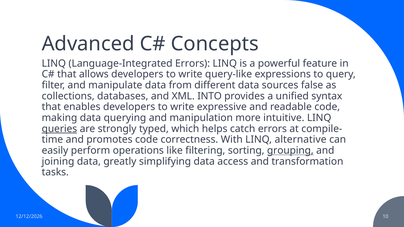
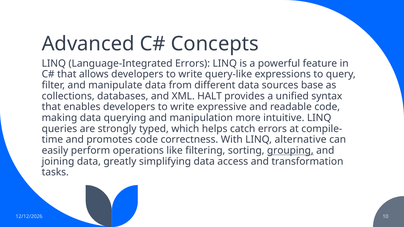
false: false -> base (312, 85)
INTO: INTO -> HALT (210, 96)
queries underline: present -> none (59, 129)
